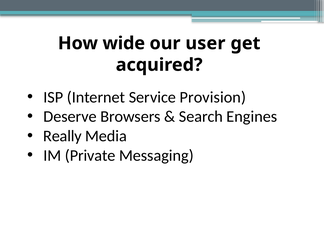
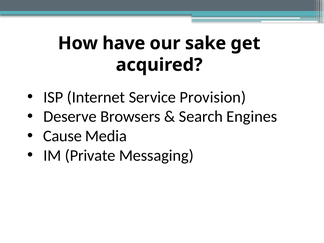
wide: wide -> have (124, 43)
user: user -> sake (206, 43)
Really: Really -> Cause (62, 136)
